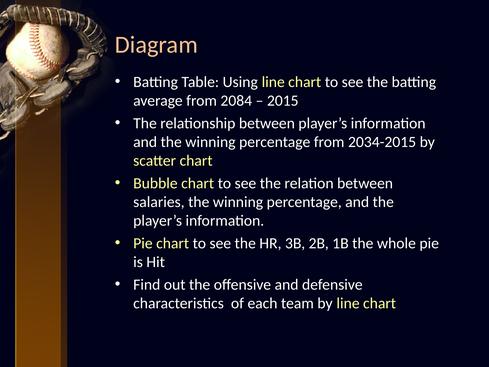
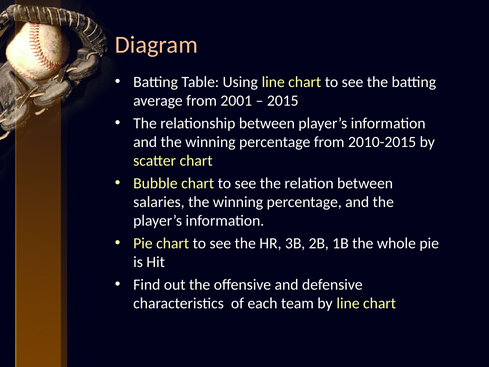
2084: 2084 -> 2001 (236, 101)
2034-2015: 2034-2015 -> 2010-2015 (382, 142)
